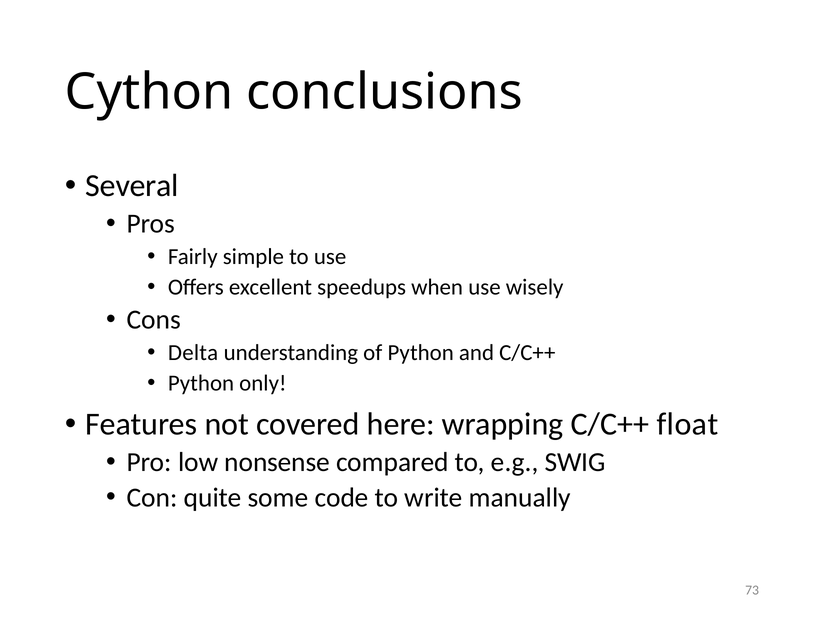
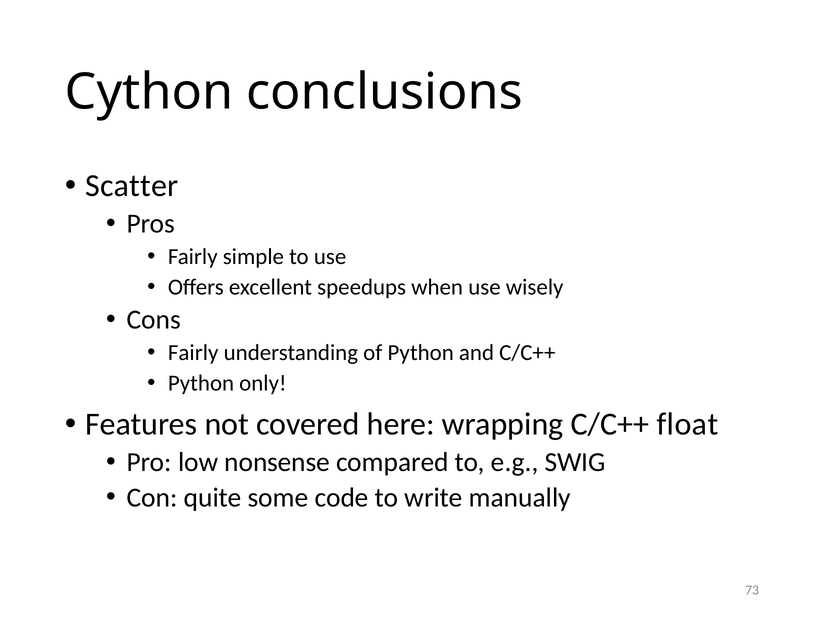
Several: Several -> Scatter (132, 186)
Delta: Delta -> Fairly (193, 353)
